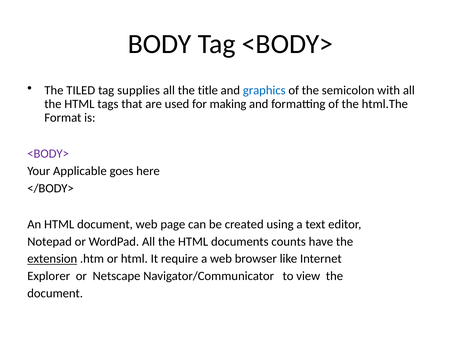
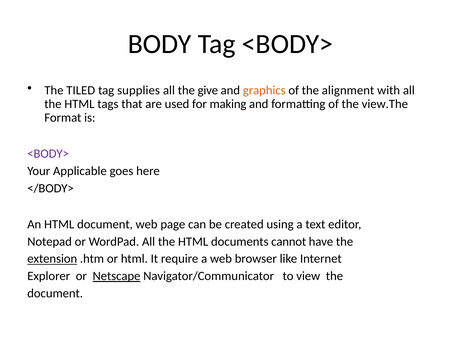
title: title -> give (208, 90)
graphics colour: blue -> orange (264, 90)
semicolon: semicolon -> alignment (348, 90)
html.The: html.The -> view.The (385, 104)
counts: counts -> cannot (289, 242)
Netscape underline: none -> present (117, 276)
